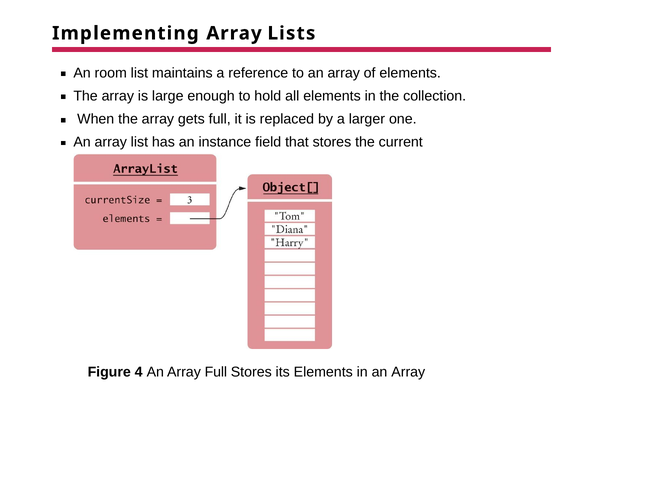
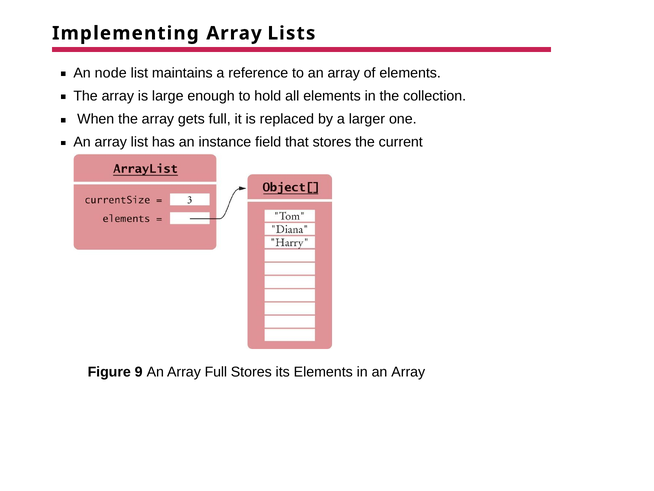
room: room -> node (111, 73)
4: 4 -> 9 (139, 372)
